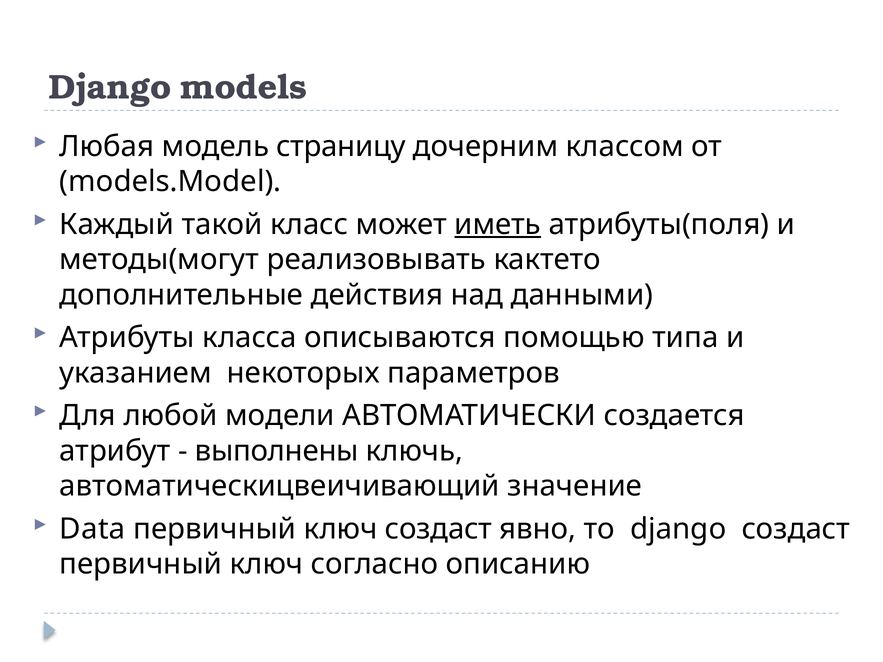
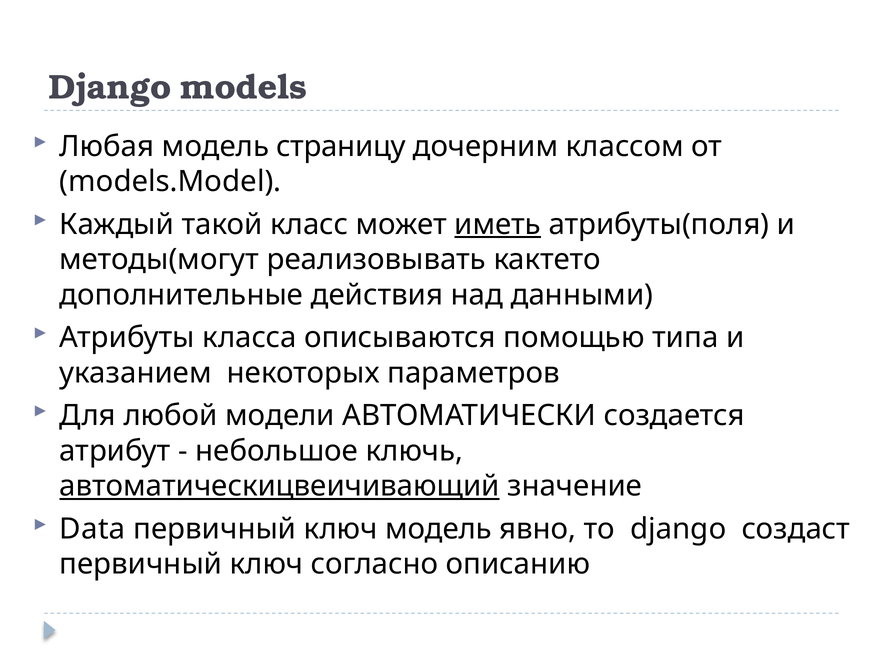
выполнены: выполнены -> небольшое (277, 451)
автоматическицвеичивающий underline: none -> present (280, 486)
ключ создаст: создаст -> модель (438, 529)
